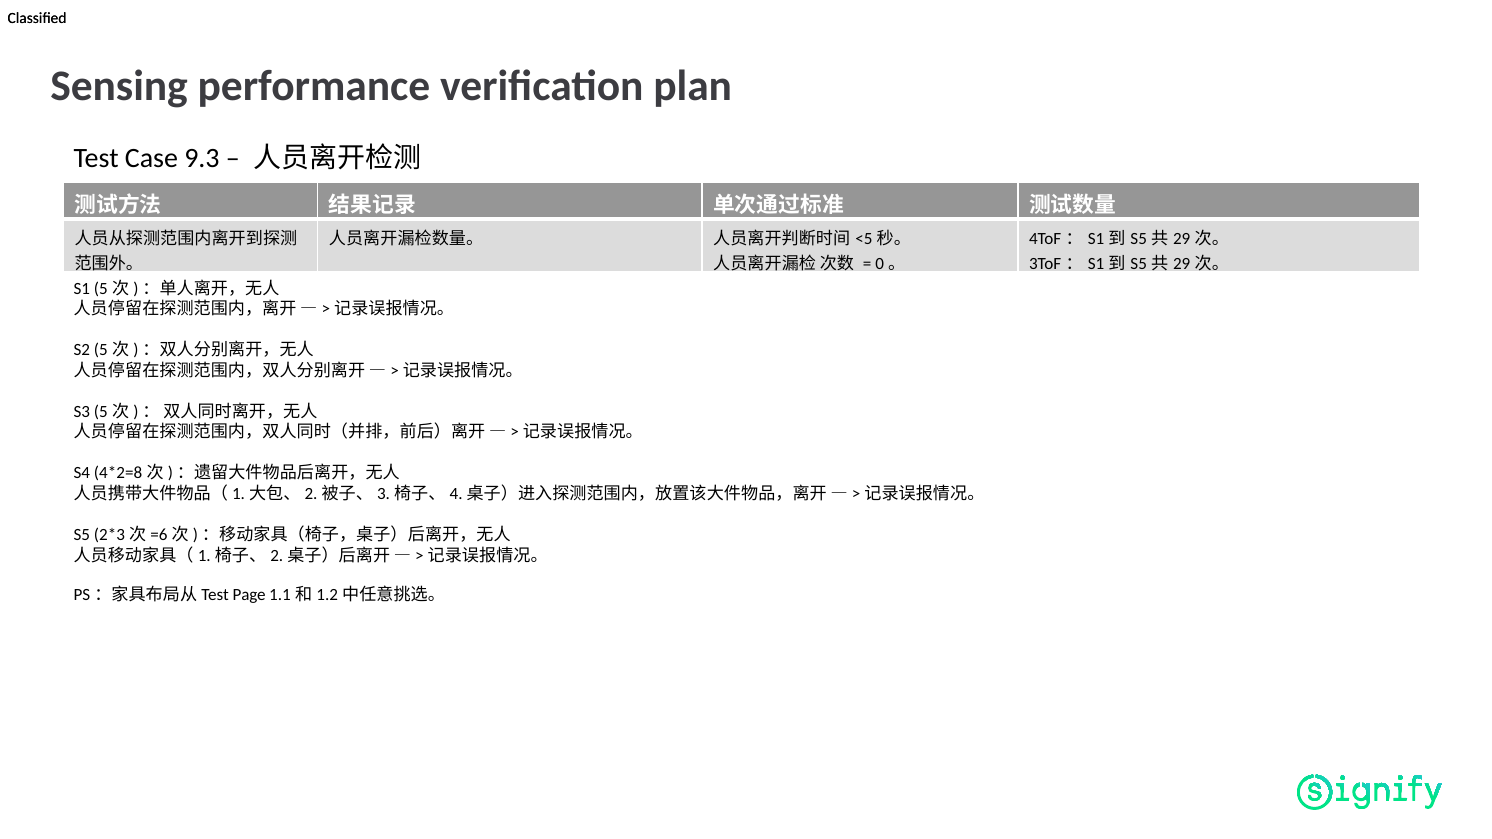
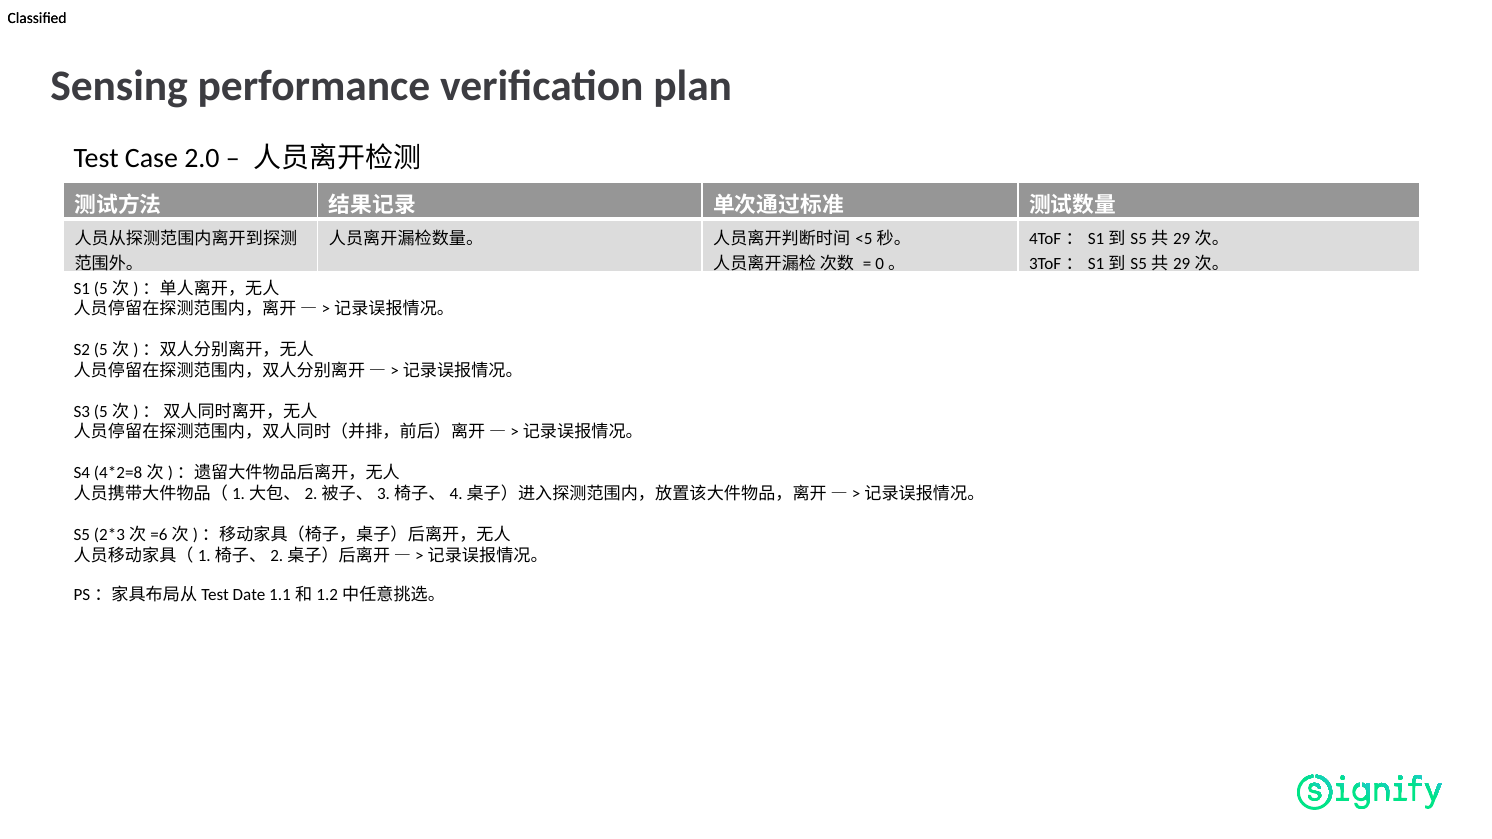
9.3: 9.3 -> 2.0 (202, 158)
Page: Page -> Date (249, 595)
